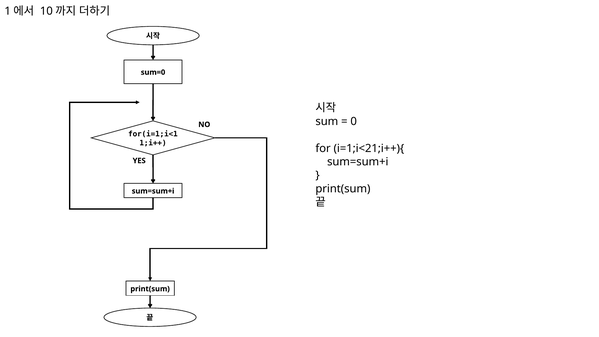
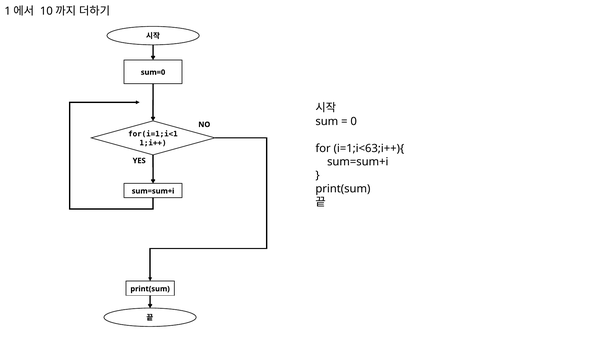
i=1;i<21;i++){: i=1;i<21;i++){ -> i=1;i<63;i++){ (369, 148)
